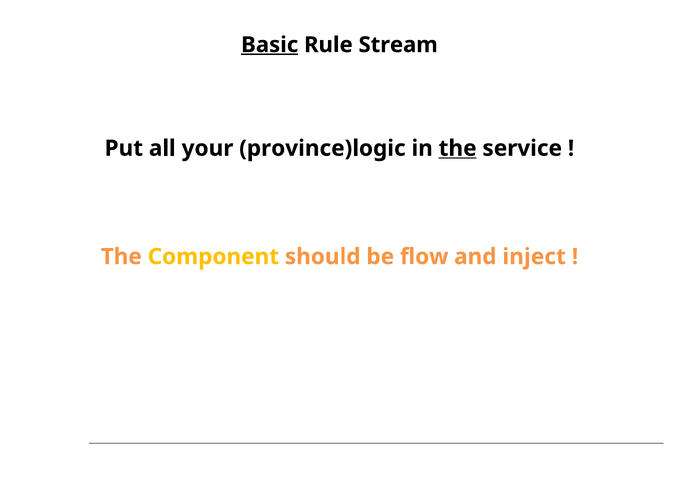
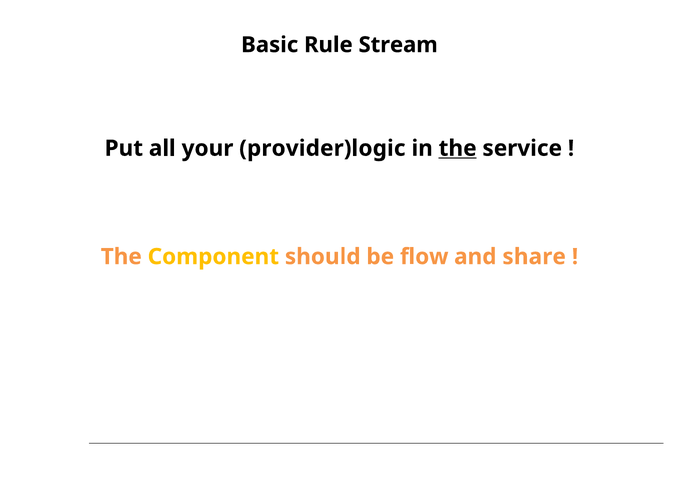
Basic underline: present -> none (270, 45)
province)logic: province)logic -> provider)logic (322, 148)
inject: inject -> share (534, 257)
